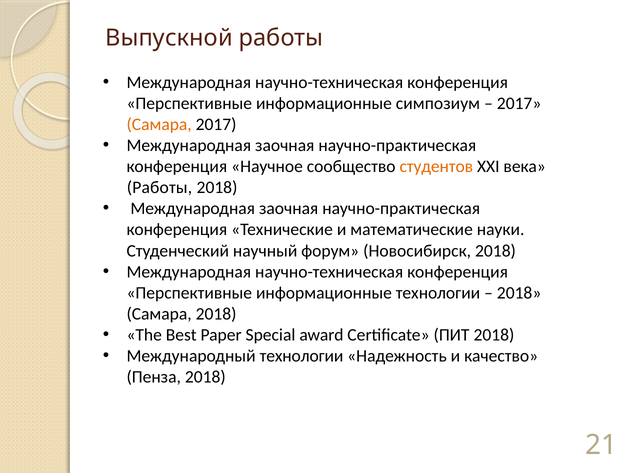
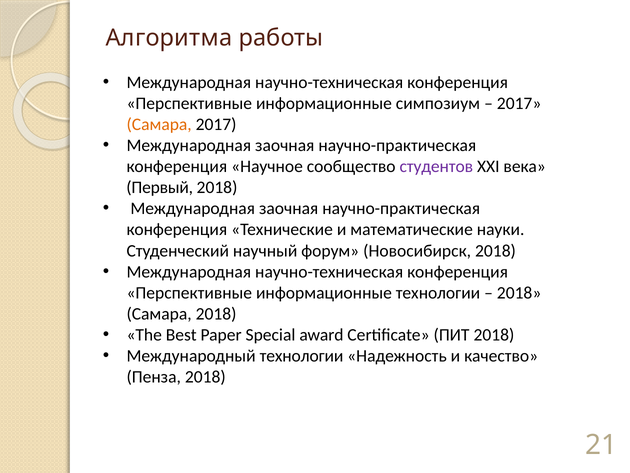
Выпускной: Выпускной -> Алгоритма (169, 38)
студентов colour: orange -> purple (436, 166)
Работы: Работы -> Первый (160, 187)
